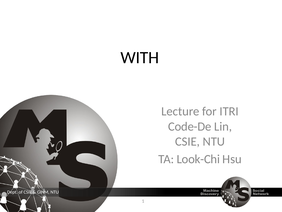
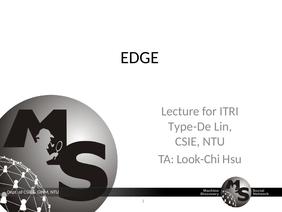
WITH: WITH -> EDGE (140, 57)
Code-De: Code-De -> Type-De (190, 126)
